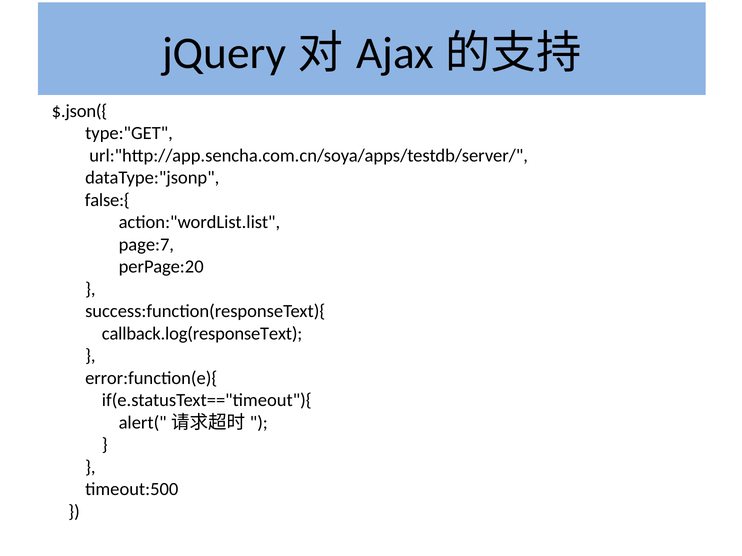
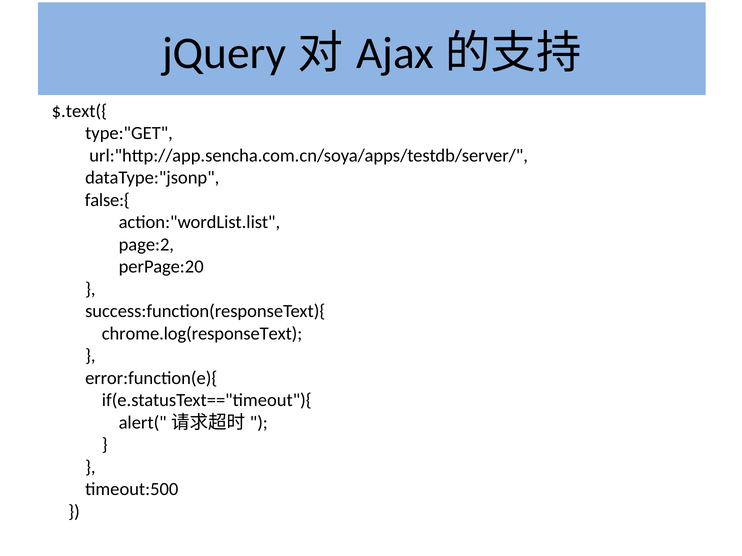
$.json({: $.json({ -> $.text({ (79, 111)
page:7: page:7 -> page:2 (146, 245)
callback.log(responseText: callback.log(responseText -> chrome.log(responseText (202, 334)
